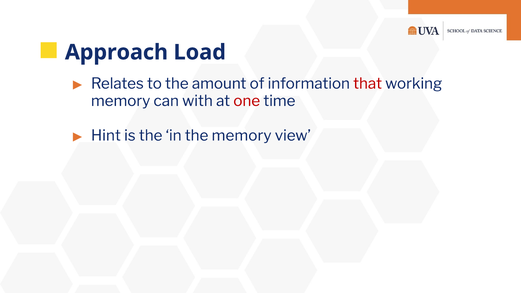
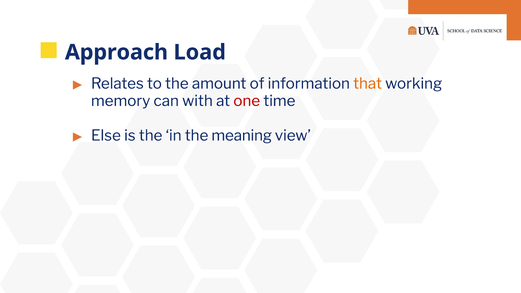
that colour: red -> orange (368, 84)
Hint: Hint -> Else (106, 136)
the memory: memory -> meaning (242, 136)
